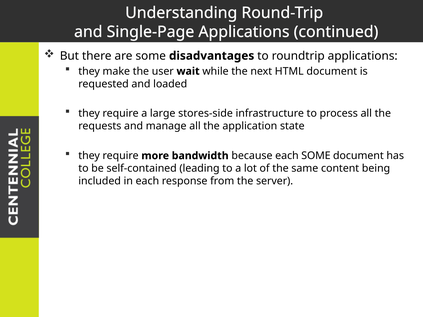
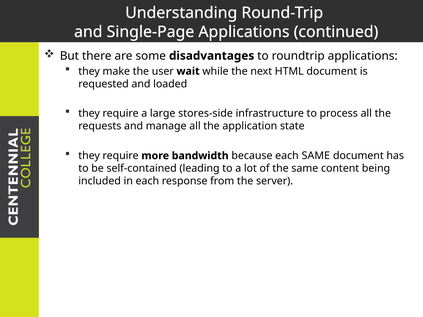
each SOME: SOME -> SAME (316, 156)
